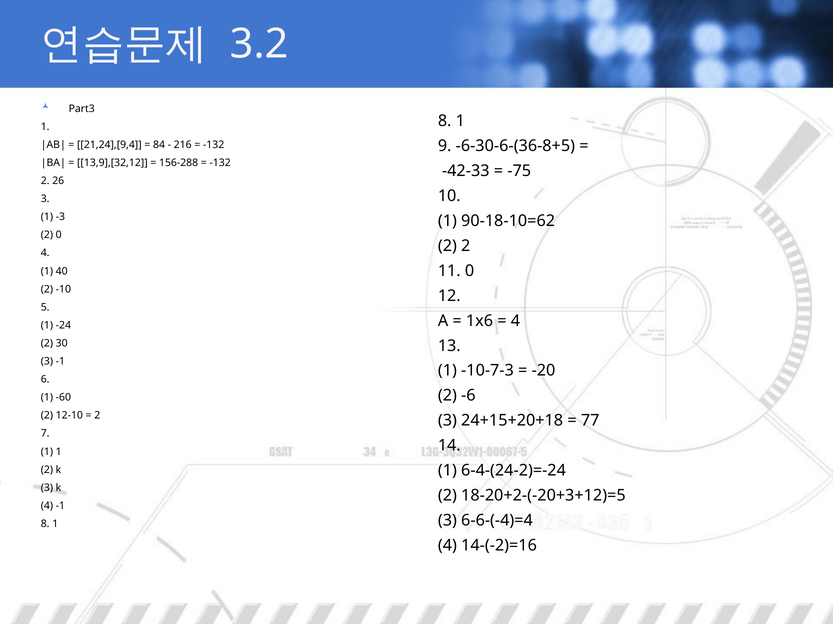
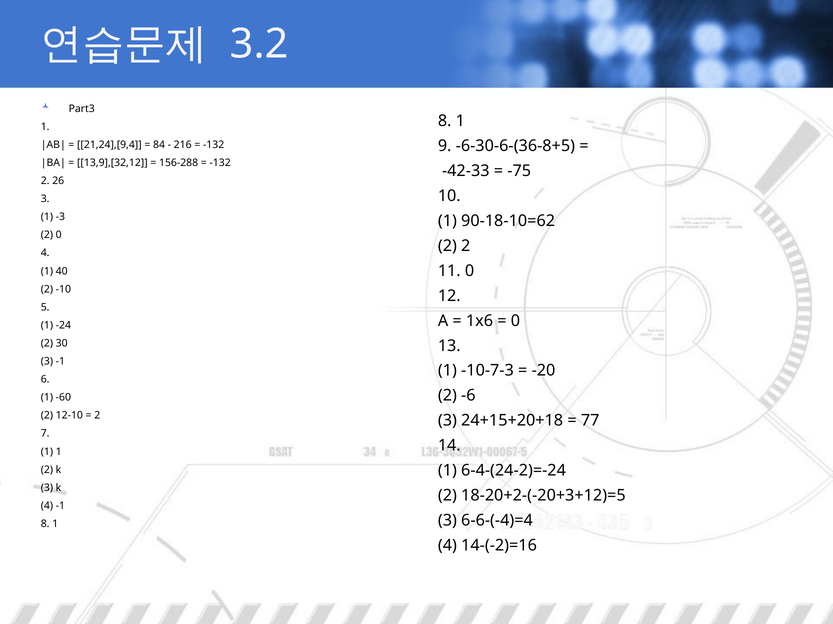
4: 4 -> 0 (515, 321)
